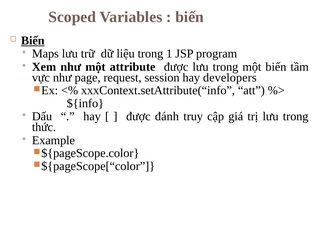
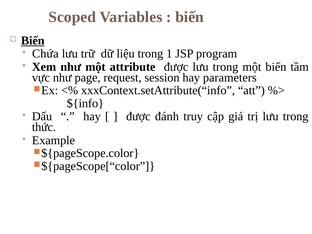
Maps: Maps -> Chứa (45, 54)
developers: developers -> parameters (230, 78)
